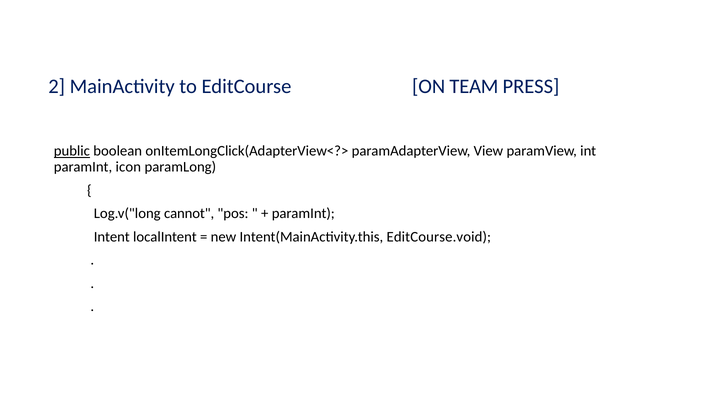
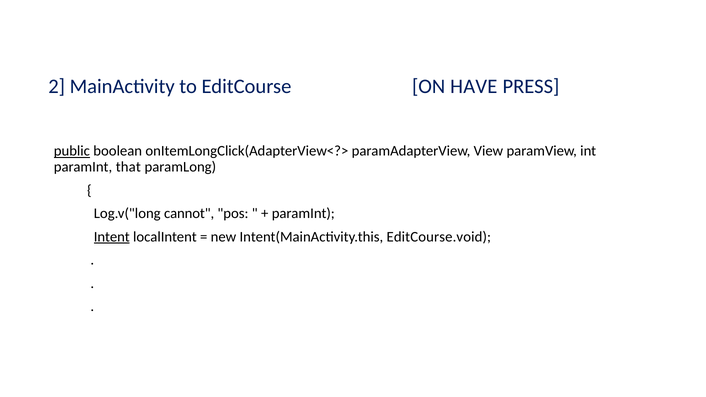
TEAM: TEAM -> HAVE (474, 86)
icon: icon -> that (128, 167)
Intent underline: none -> present (112, 237)
